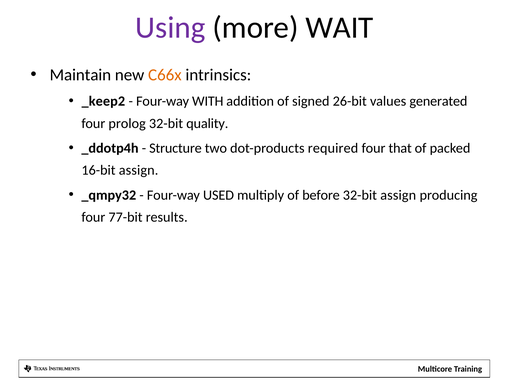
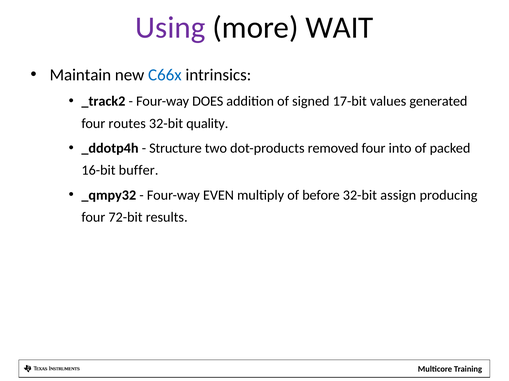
C66x colour: orange -> blue (165, 75)
_keep2: _keep2 -> _track2 (103, 102)
WITH: WITH -> DOES (208, 102)
26-bit: 26-bit -> 17-bit (350, 102)
prolog: prolog -> routes (127, 124)
required: required -> removed (333, 148)
that: that -> into (400, 148)
16-bit assign: assign -> buffer (139, 171)
USED: USED -> EVEN (218, 195)
77-bit: 77-bit -> 72-bit (125, 218)
